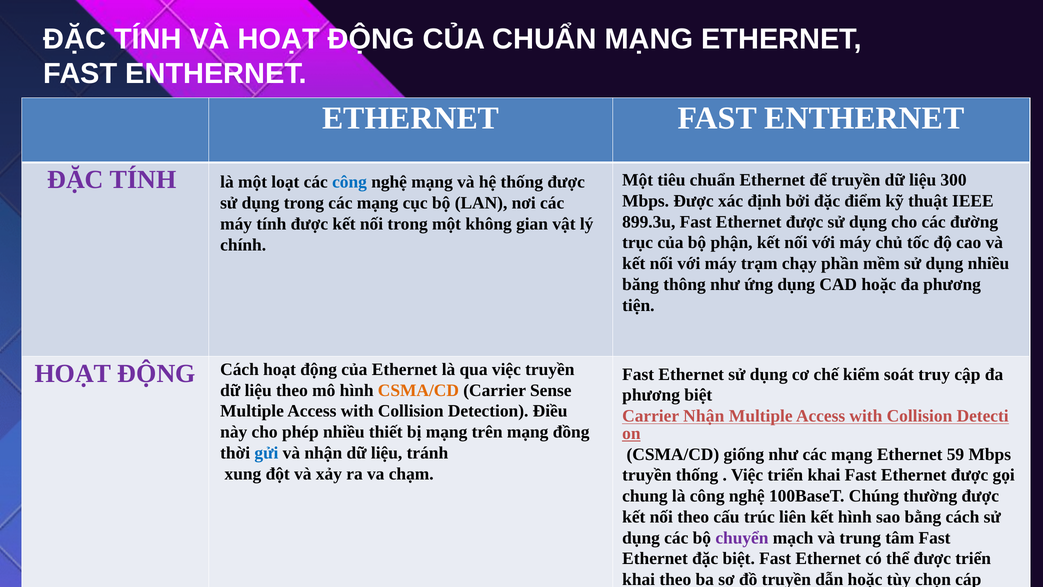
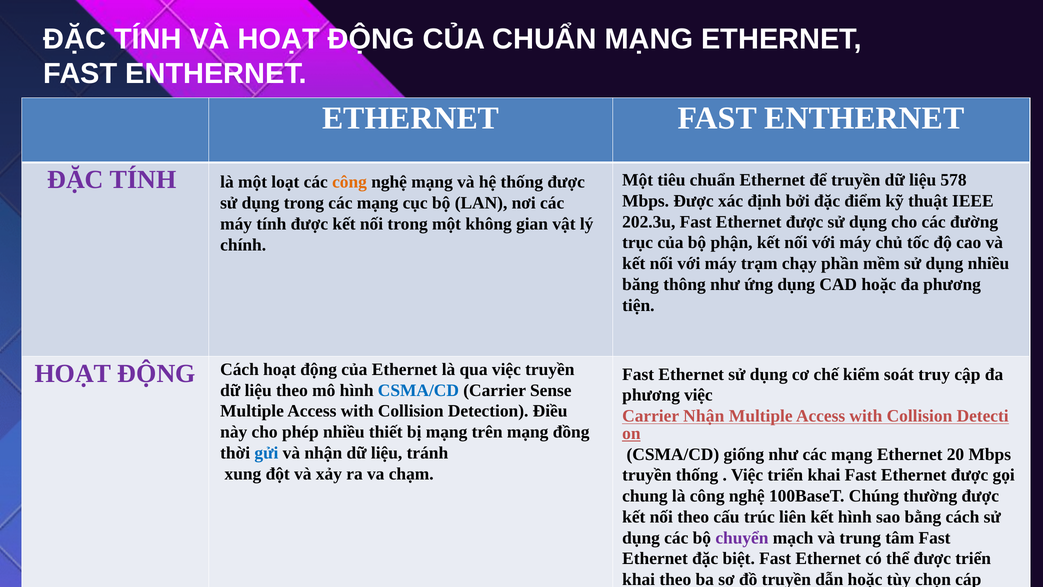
300: 300 -> 578 (954, 180)
công colour: blue -> orange (350, 182)
899.3u: 899.3u -> 202.3u (649, 222)
CSMA/CD colour: orange -> blue (418, 390)
phương biệt: biệt -> việc (698, 395)
59: 59 -> 20 (955, 454)
